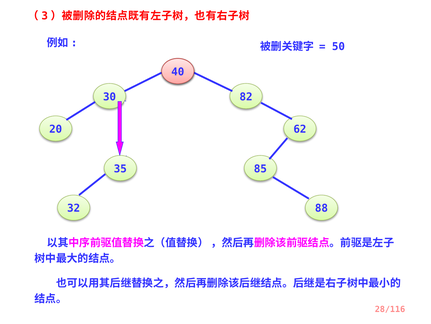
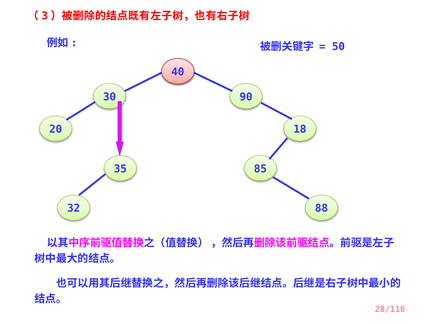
82: 82 -> 90 (246, 97)
62: 62 -> 18 (300, 129)
